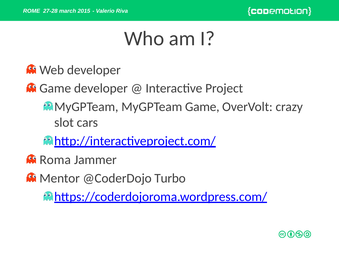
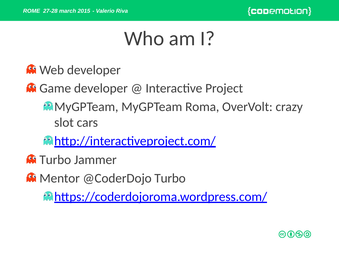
MyGPTeam Game: Game -> Roma (202, 107)
Roma: Roma -> Turbo (55, 160)
